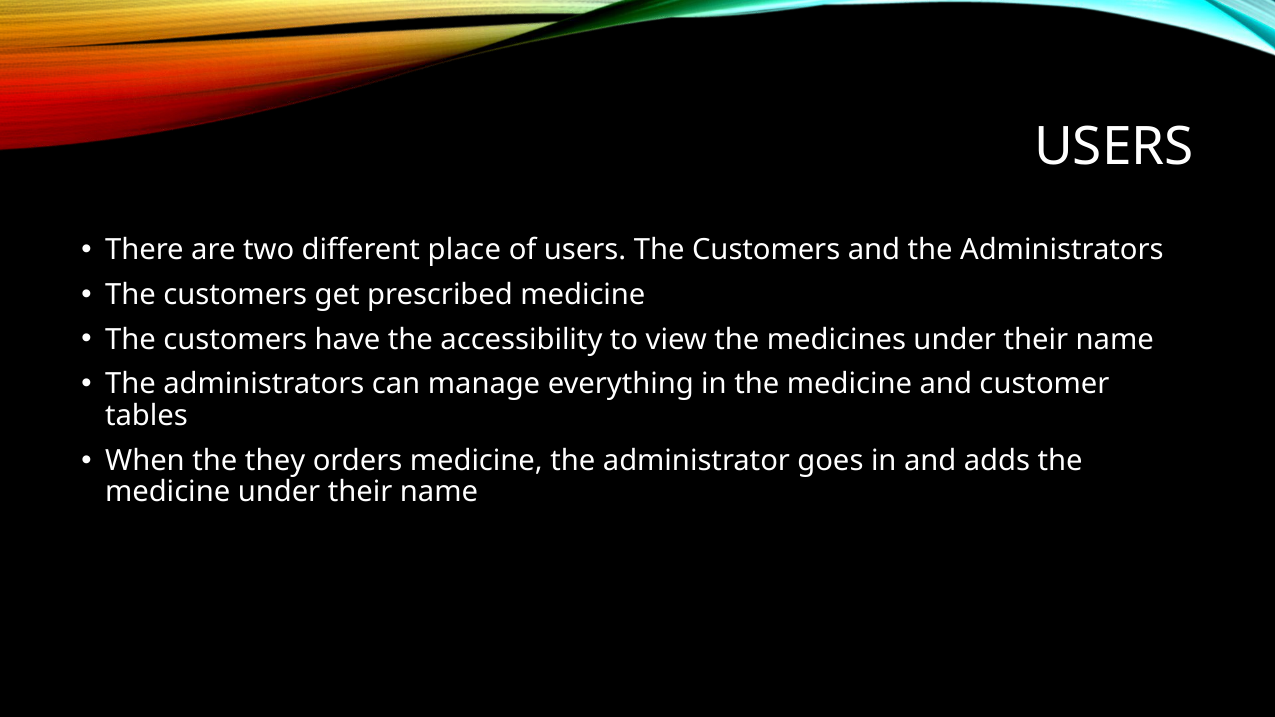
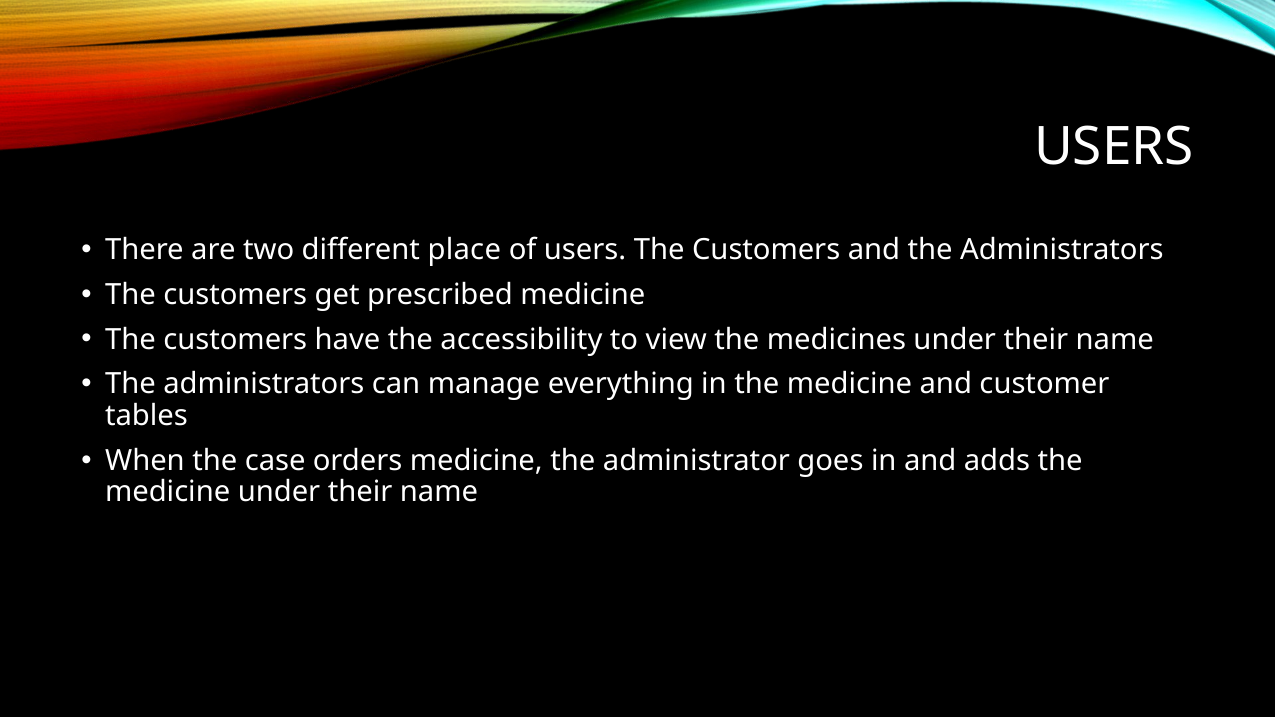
they: they -> case (275, 461)
